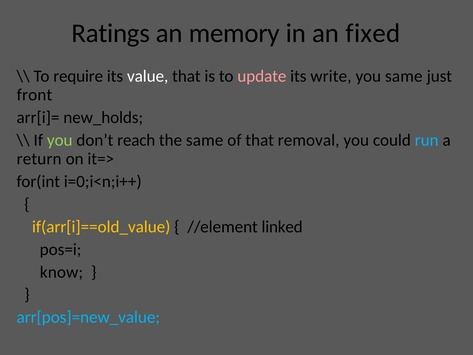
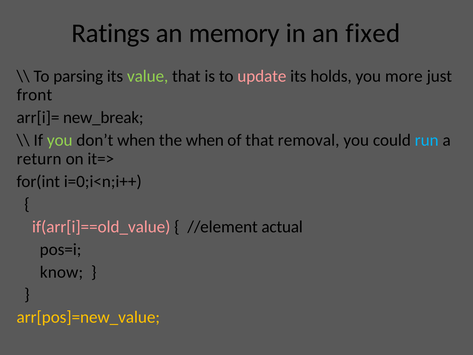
require: require -> parsing (78, 76)
value colour: white -> light green (148, 76)
write: write -> holds (331, 76)
you same: same -> more (404, 76)
new_holds: new_holds -> new_break (103, 118)
don’t reach: reach -> when (136, 140)
the same: same -> when (205, 140)
if(arr[i]==old_value colour: yellow -> pink (101, 227)
linked: linked -> actual (282, 227)
arr[pos]=new_value colour: light blue -> yellow (88, 317)
